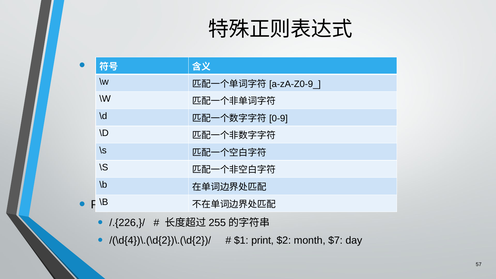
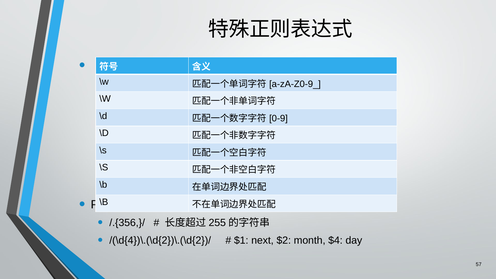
/.{226,}/: /.{226,}/ -> /.{356,}/ (127, 223)
print: print -> next (262, 240)
$7: $7 -> $4 (335, 240)
